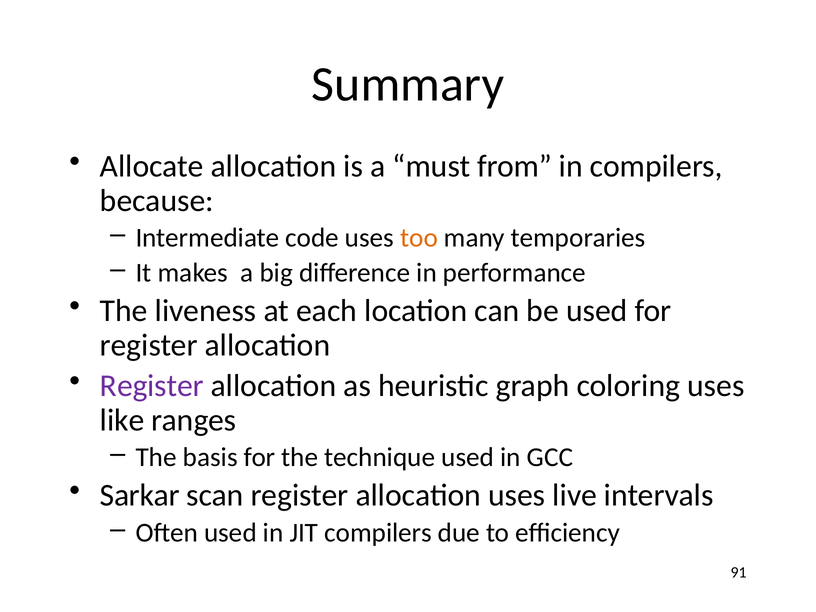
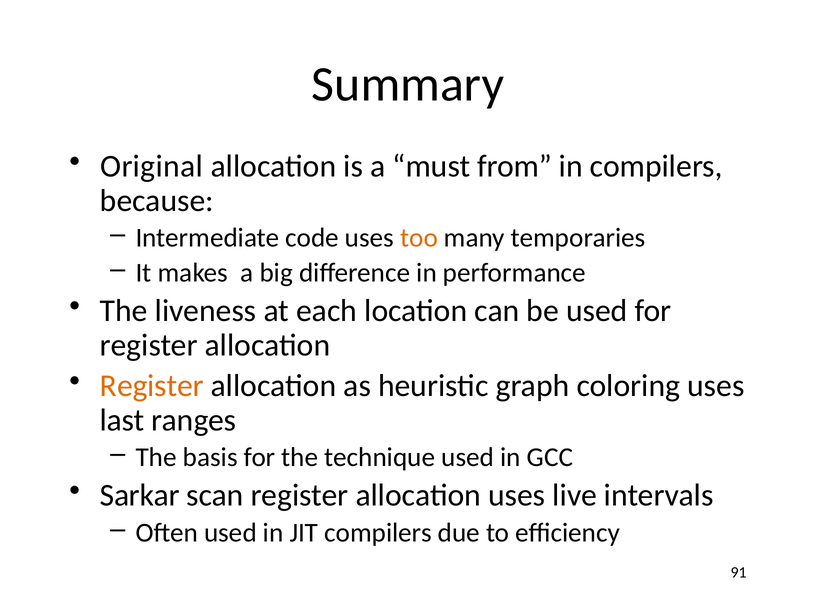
Allocate: Allocate -> Original (152, 166)
Register colour: purple -> orange (152, 386)
like: like -> last (122, 420)
